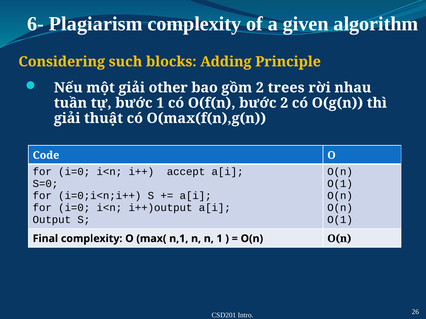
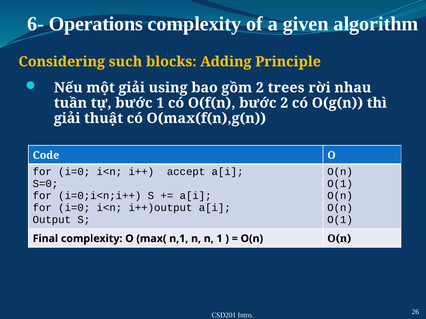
Plagiarism: Plagiarism -> Operations (96, 24)
other: other -> using (168, 88)
